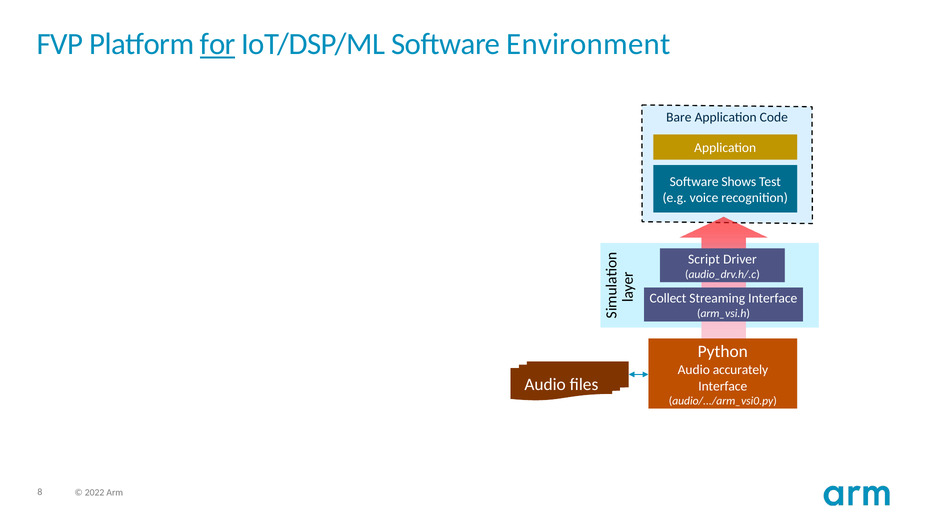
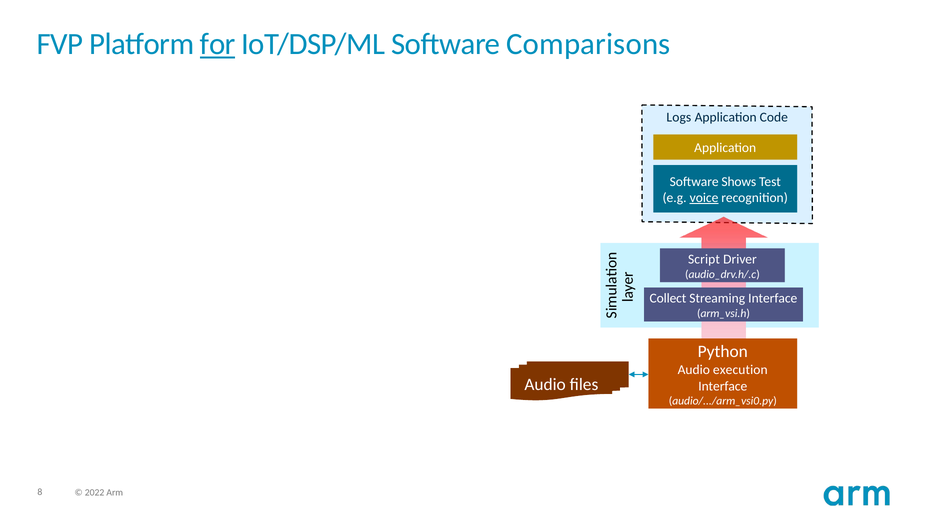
Environment: Environment -> Comparisons (588, 44)
Bare: Bare -> Logs (679, 117)
voice underline: none -> present (704, 198)
accurately: accurately -> execution (740, 370)
